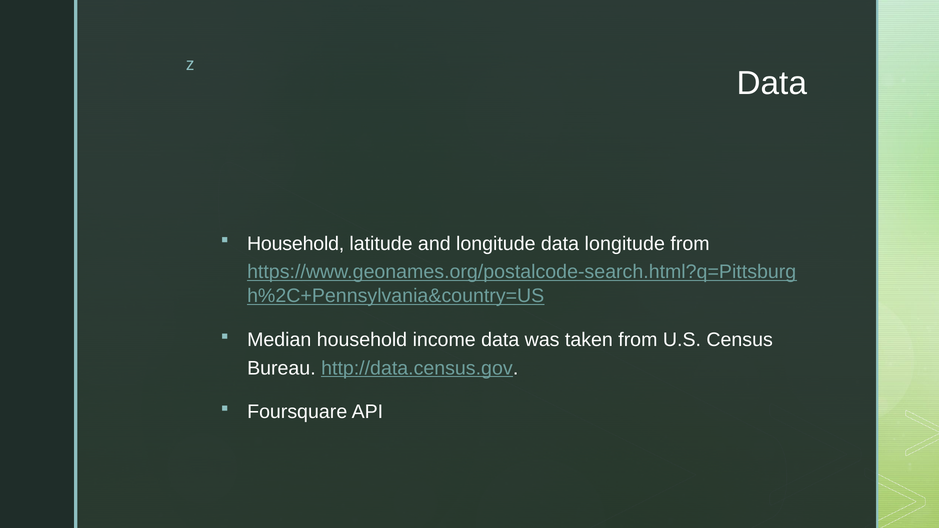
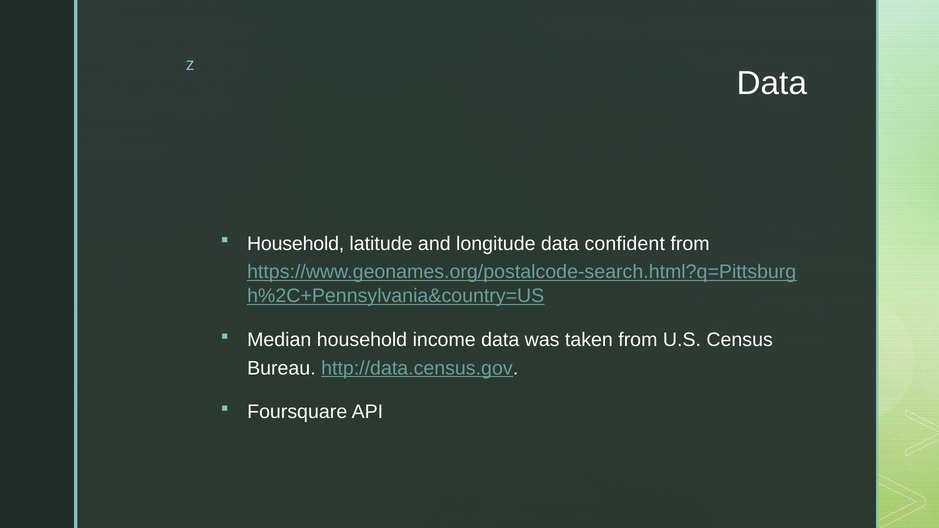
data longitude: longitude -> confident (625, 244)
